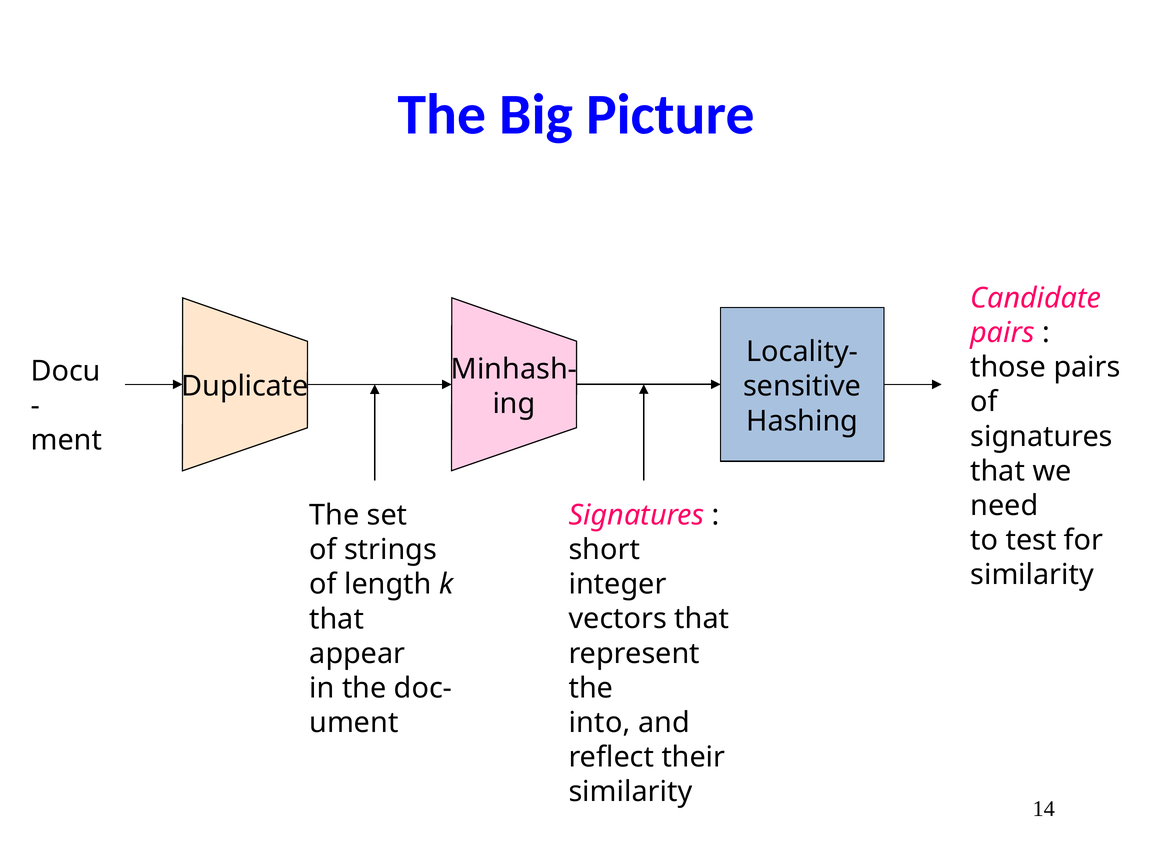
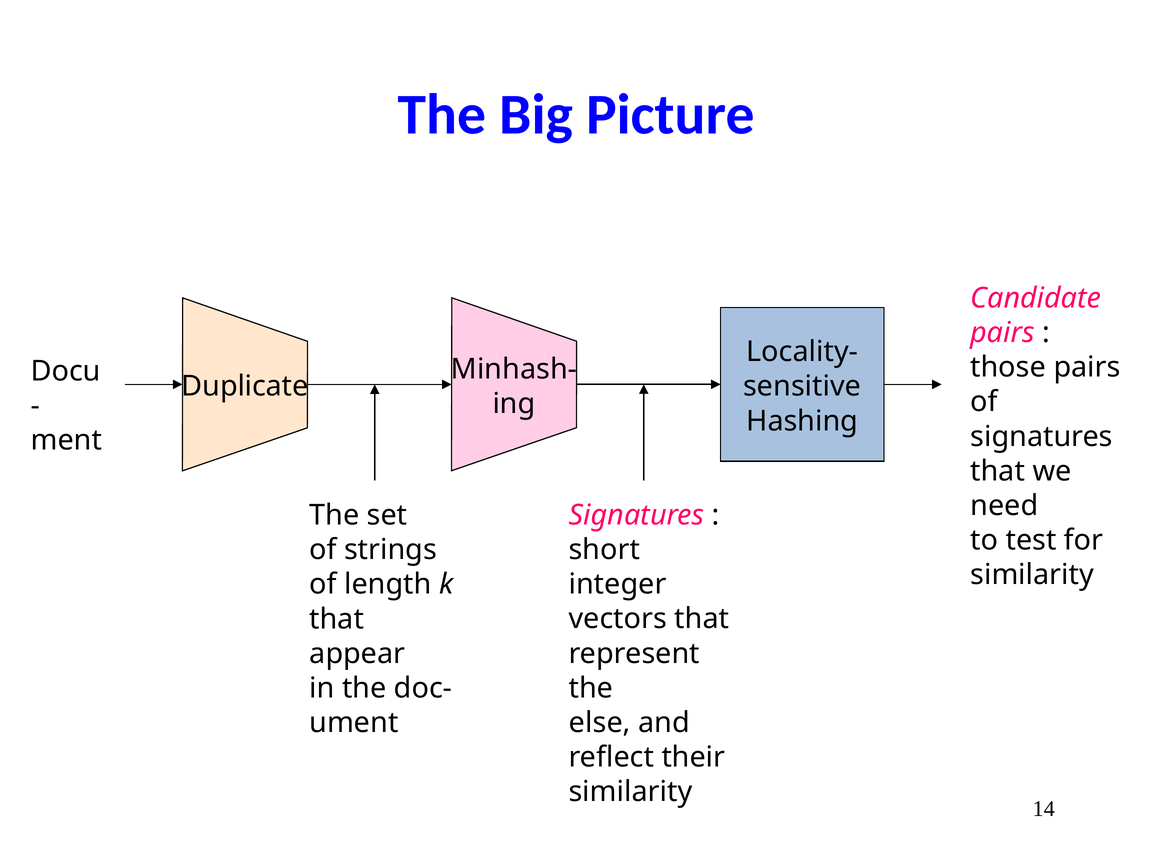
into: into -> else (600, 723)
